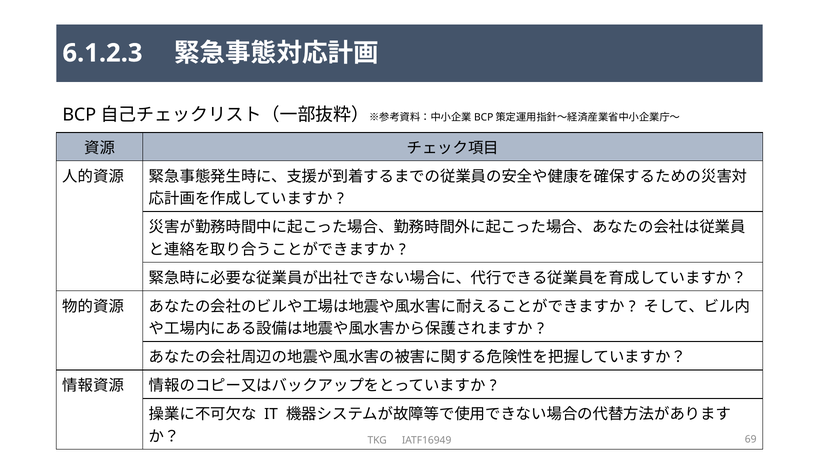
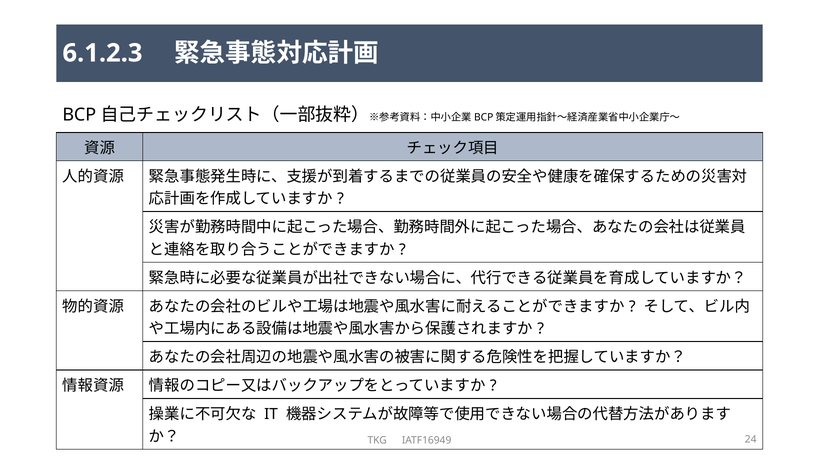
69: 69 -> 24 (751, 439)
